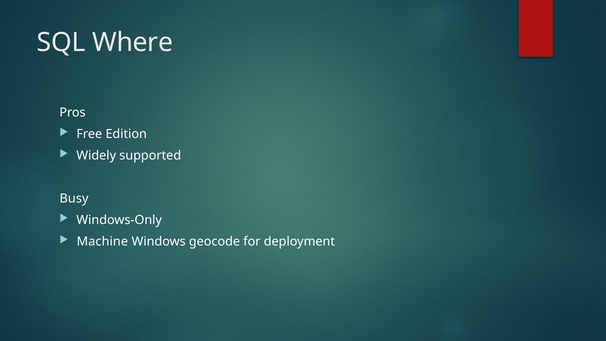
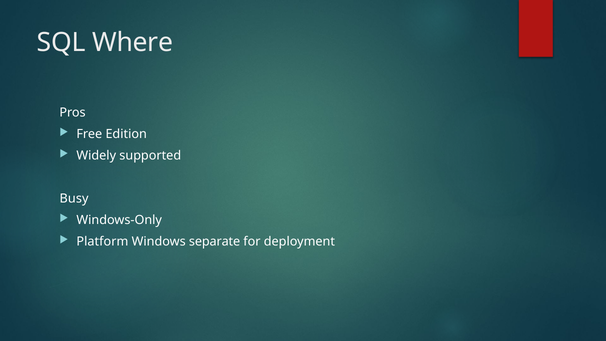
Machine: Machine -> Platform (102, 242)
geocode: geocode -> separate (215, 242)
